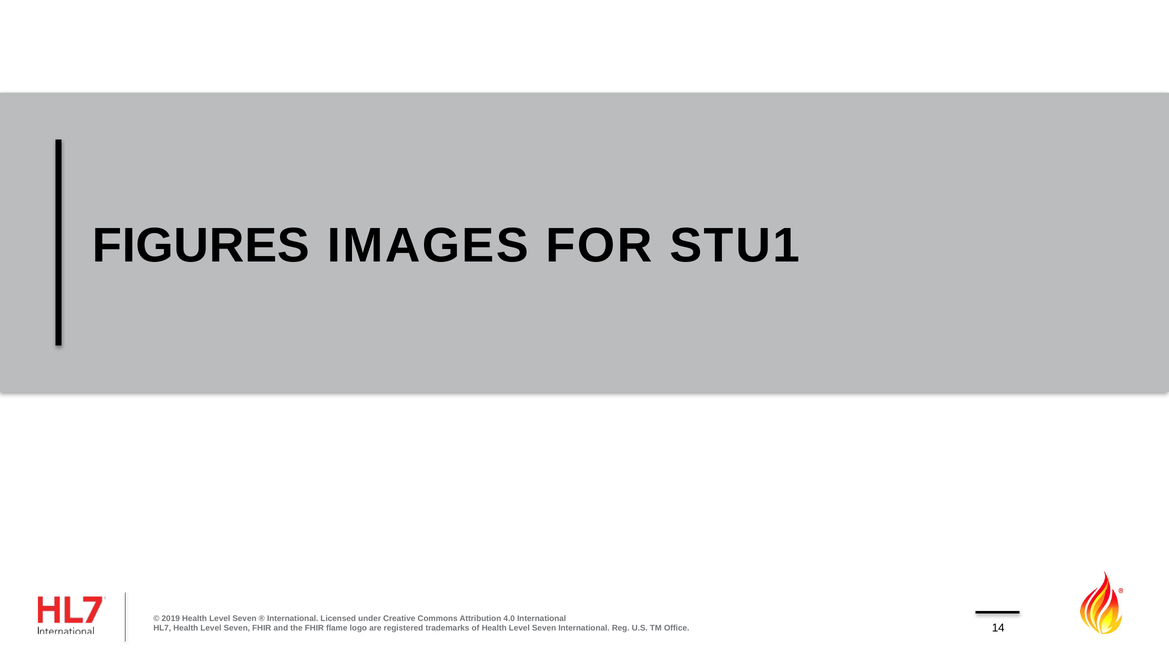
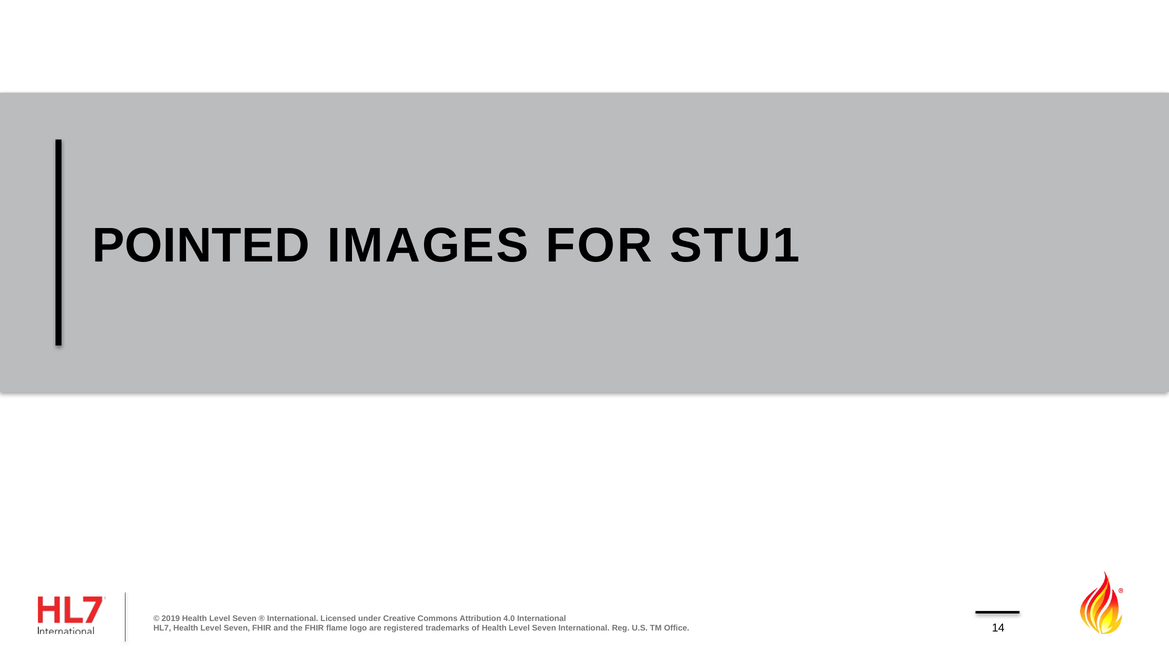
FIGURES: FIGURES -> POINTED (201, 246)
